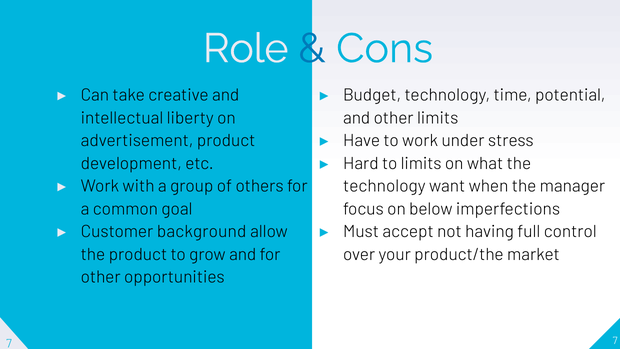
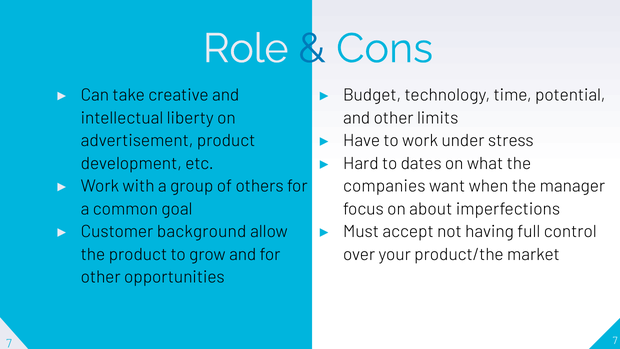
to limits: limits -> dates (421, 163)
technology: technology -> companies (384, 186)
below: below -> about (431, 209)
